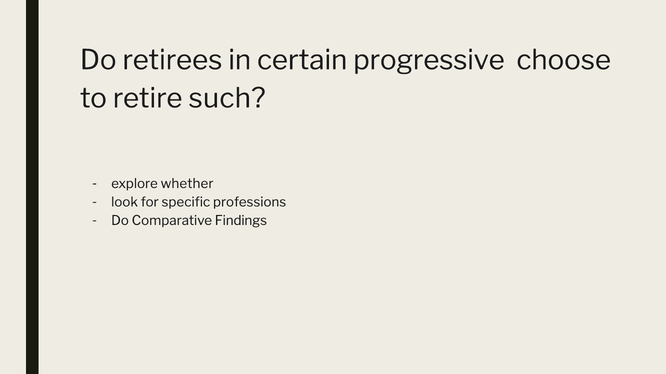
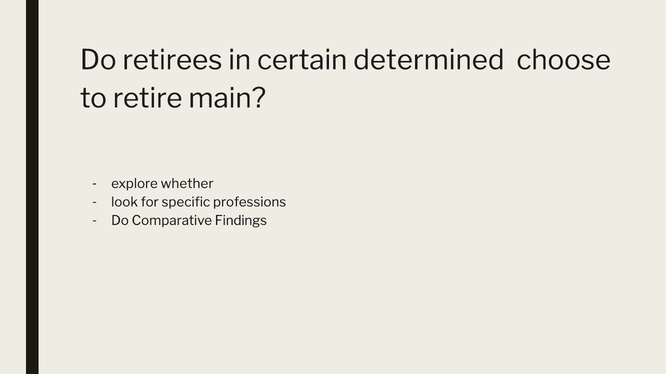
progressive: progressive -> determined (429, 60)
such: such -> main (227, 99)
